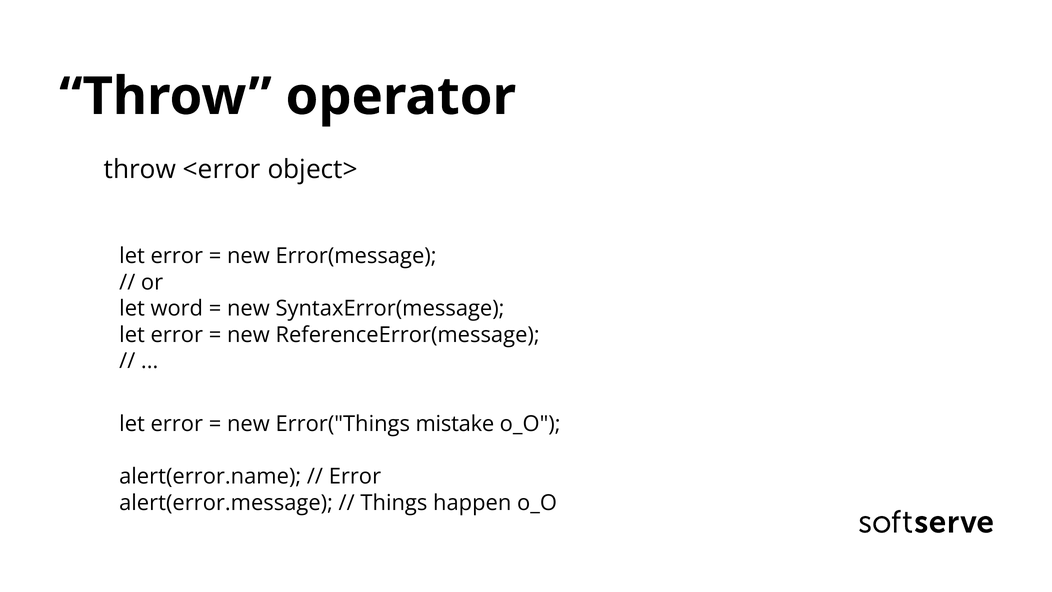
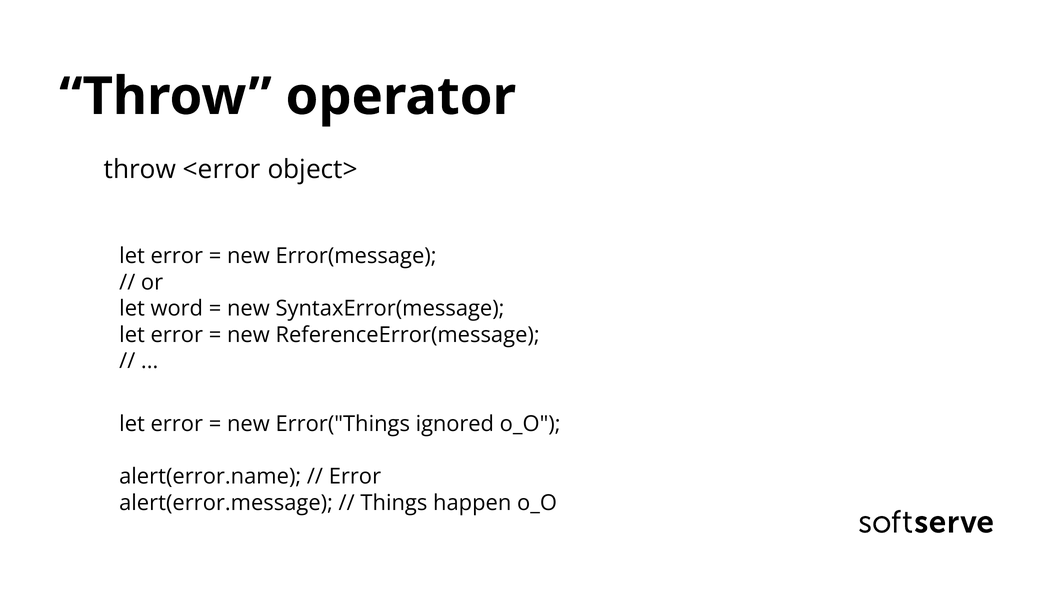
mistake: mistake -> ignored (455, 424)
